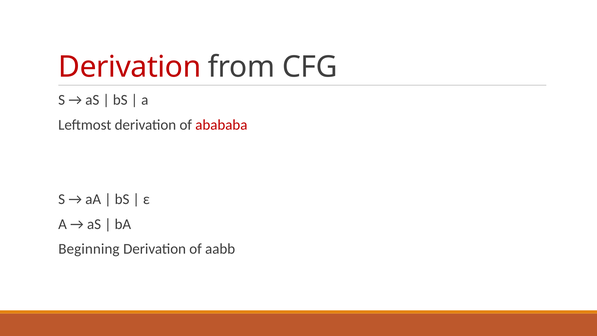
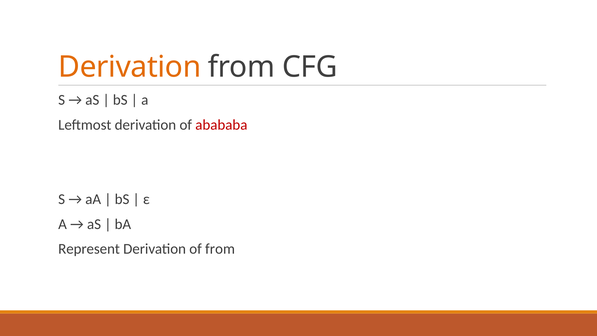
Derivation colour: red -> orange (130, 67)
Beginning: Beginning -> Represent (89, 249)
of aabb: aabb -> from (220, 249)
